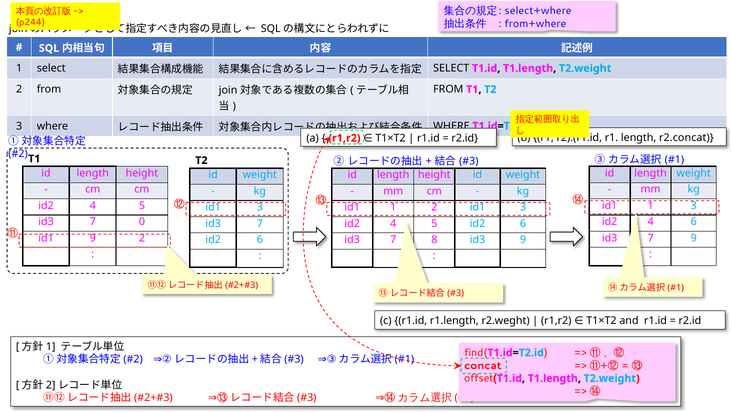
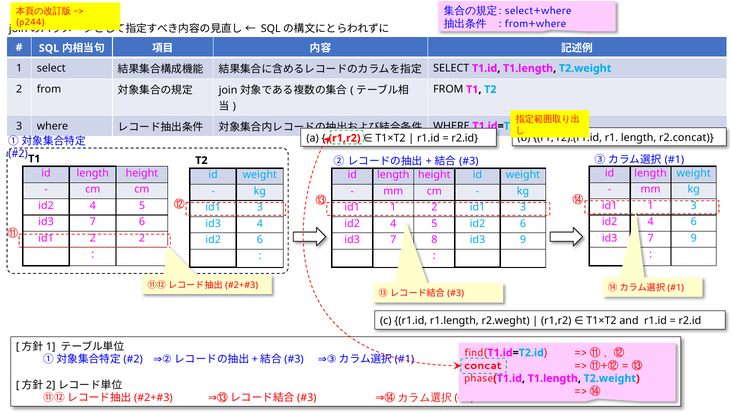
7 0: 0 -> 6 (142, 222)
7: 7 -> 4 (260, 223)
id1 9: 9 -> 2 (93, 238)
offset: offset -> phase (479, 378)
